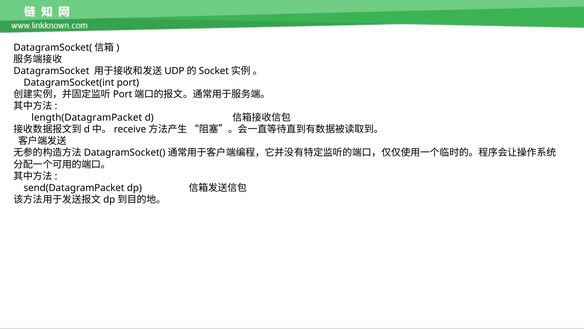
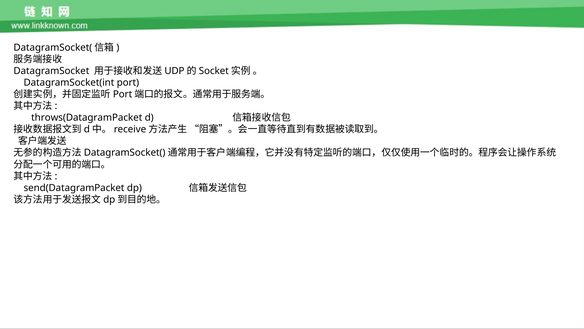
length(DatagramPacket: length(DatagramPacket -> throws(DatagramPacket (87, 118)
